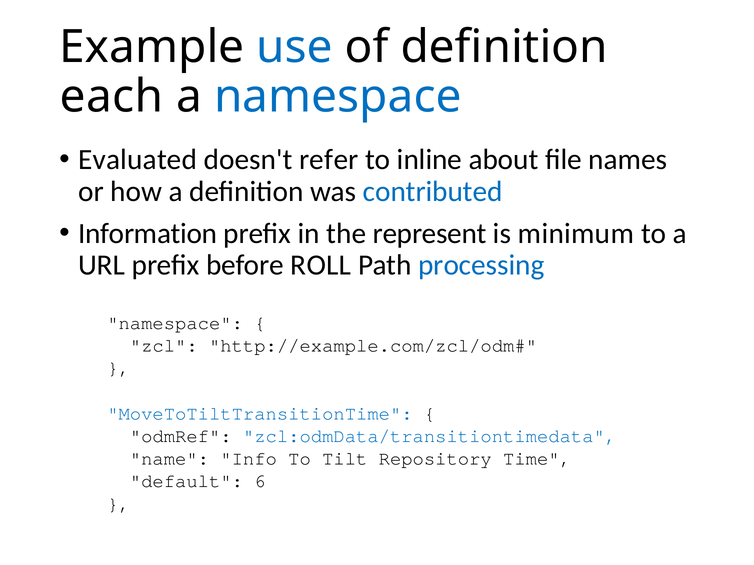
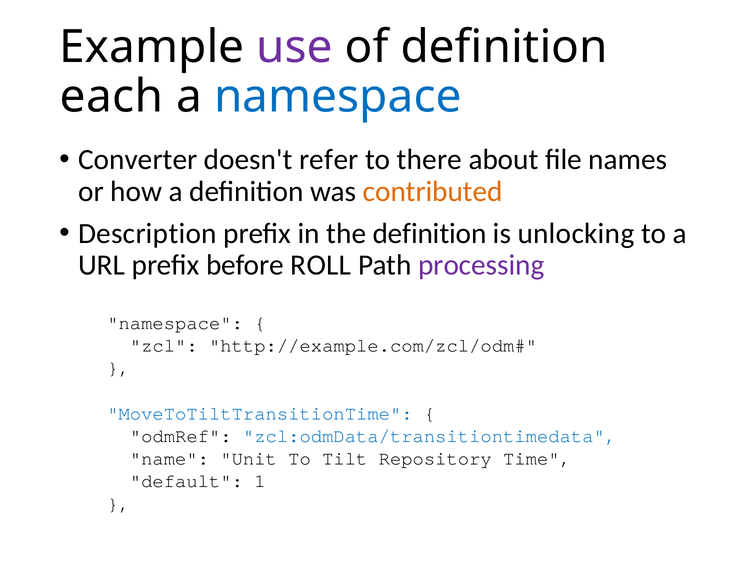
use colour: blue -> purple (295, 47)
Evaluated: Evaluated -> Converter (138, 160)
inline: inline -> there (429, 160)
contributed colour: blue -> orange (433, 192)
Information: Information -> Description (147, 234)
the represent: represent -> definition (430, 234)
minimum: minimum -> unlocking (576, 234)
processing colour: blue -> purple (481, 265)
Info: Info -> Unit (249, 459)
6: 6 -> 1 (260, 482)
